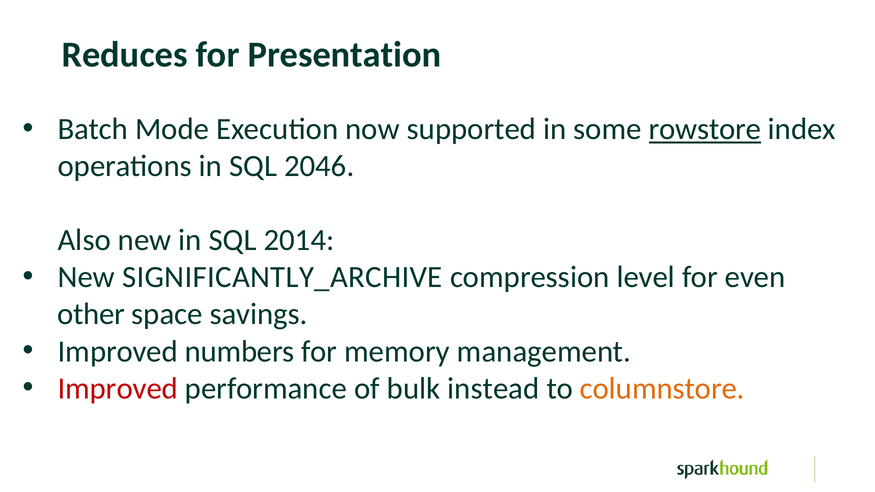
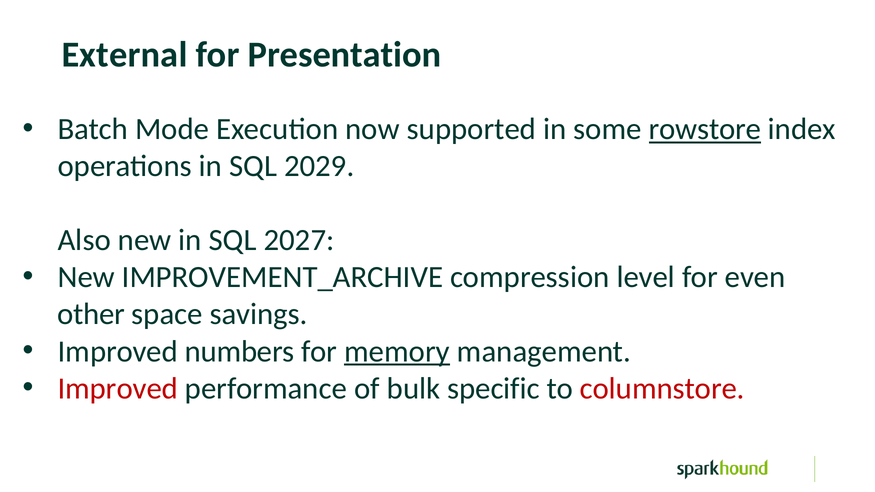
Reduces: Reduces -> External (125, 55)
2046: 2046 -> 2029 (319, 166)
2014: 2014 -> 2027 (299, 240)
SIGNIFICANTLY_ARCHIVE: SIGNIFICANTLY_ARCHIVE -> IMPROVEMENT_ARCHIVE (283, 277)
memory underline: none -> present (397, 351)
instead: instead -> specific (493, 389)
columnstore colour: orange -> red (662, 389)
